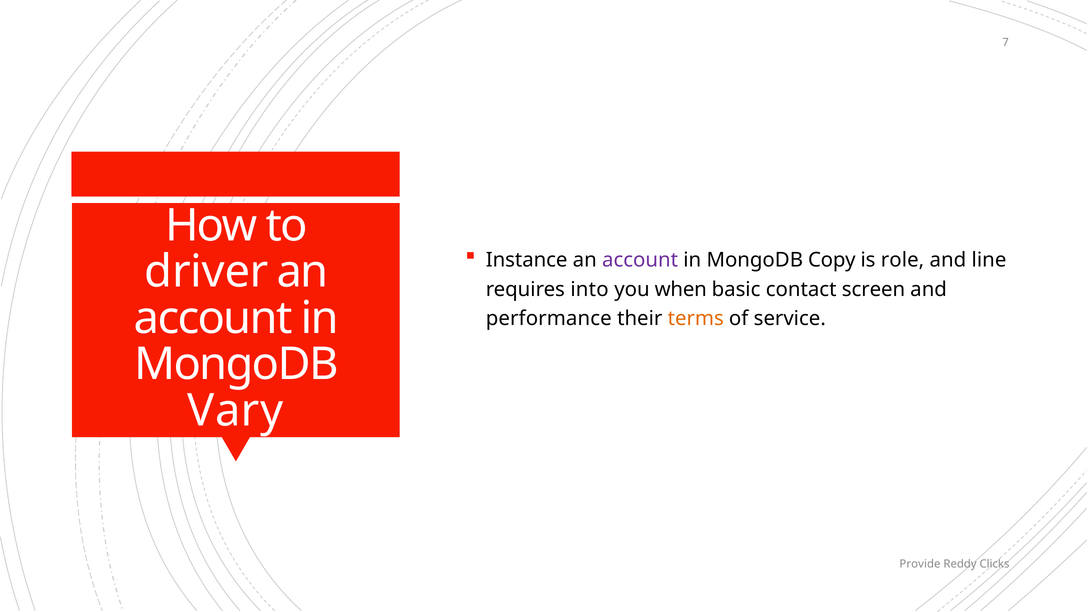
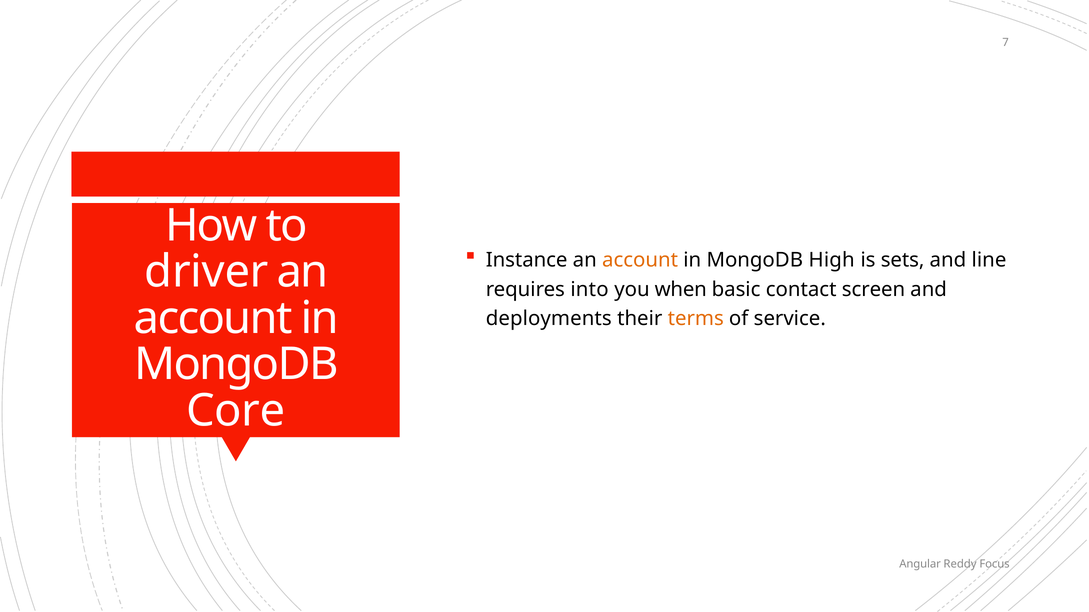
account colour: purple -> orange (640, 260)
Copy: Copy -> High (832, 260)
role: role -> sets (903, 260)
performance: performance -> deployments (549, 319)
Vary: Vary -> Core (236, 411)
Provide: Provide -> Angular (920, 564)
Clicks: Clicks -> Focus (995, 564)
